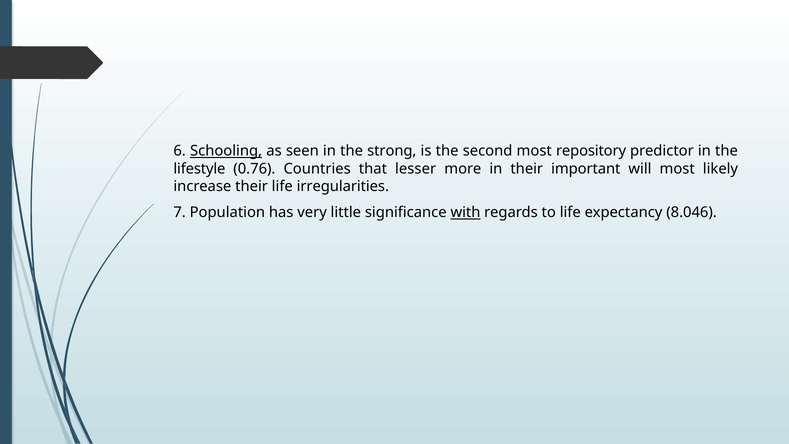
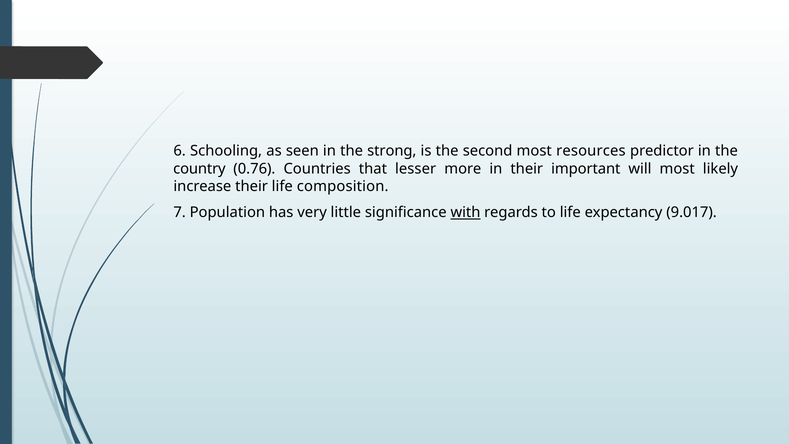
Schooling underline: present -> none (226, 151)
repository: repository -> resources (591, 151)
lifestyle: lifestyle -> country (199, 169)
irregularities: irregularities -> composition (343, 186)
8.046: 8.046 -> 9.017 (692, 212)
